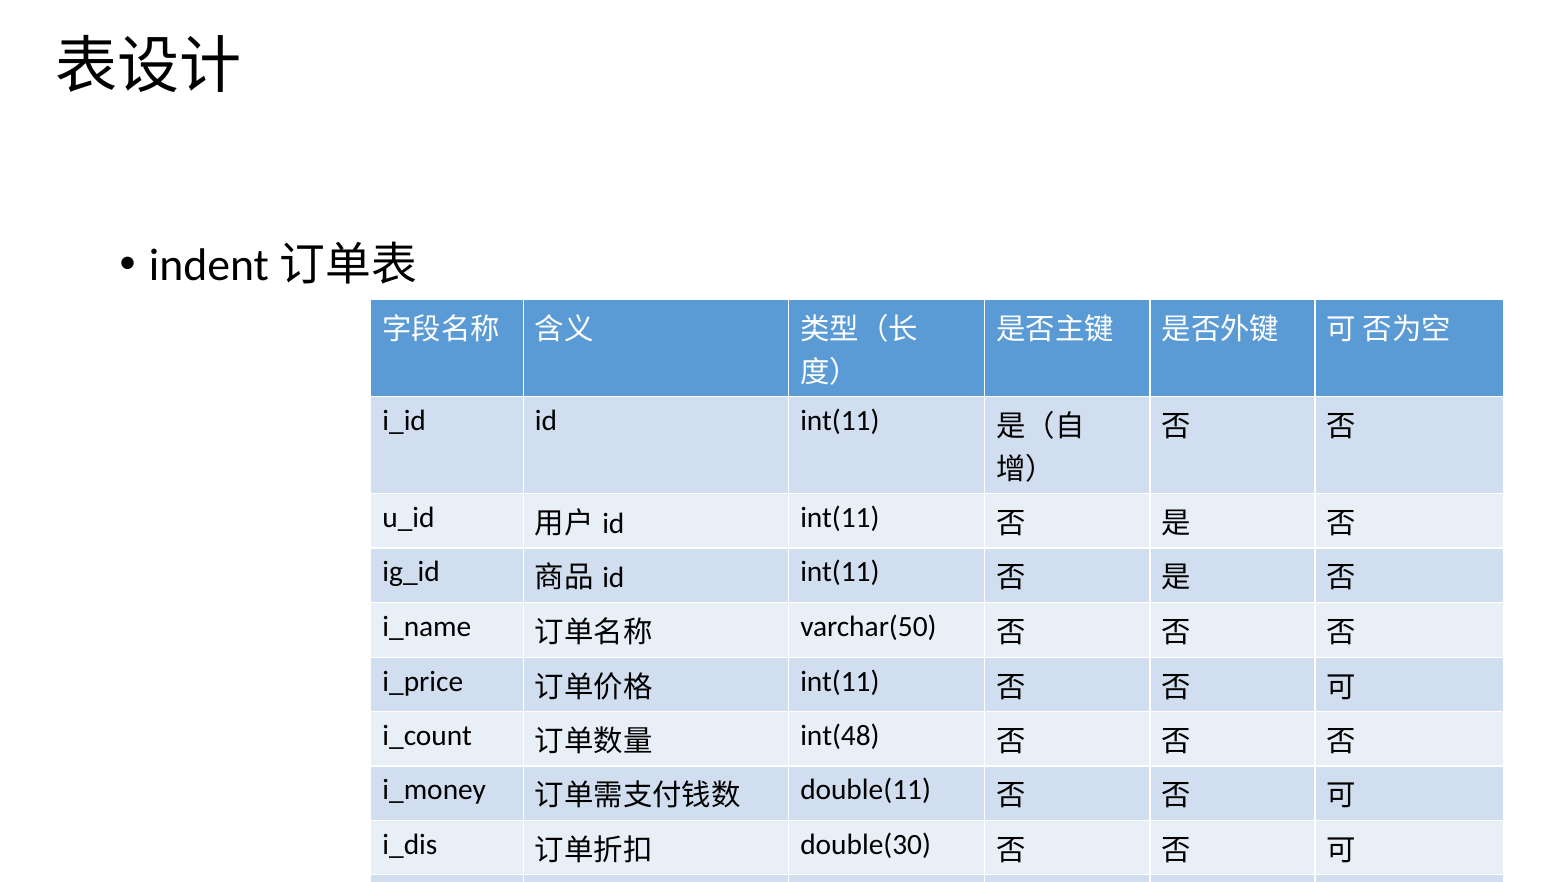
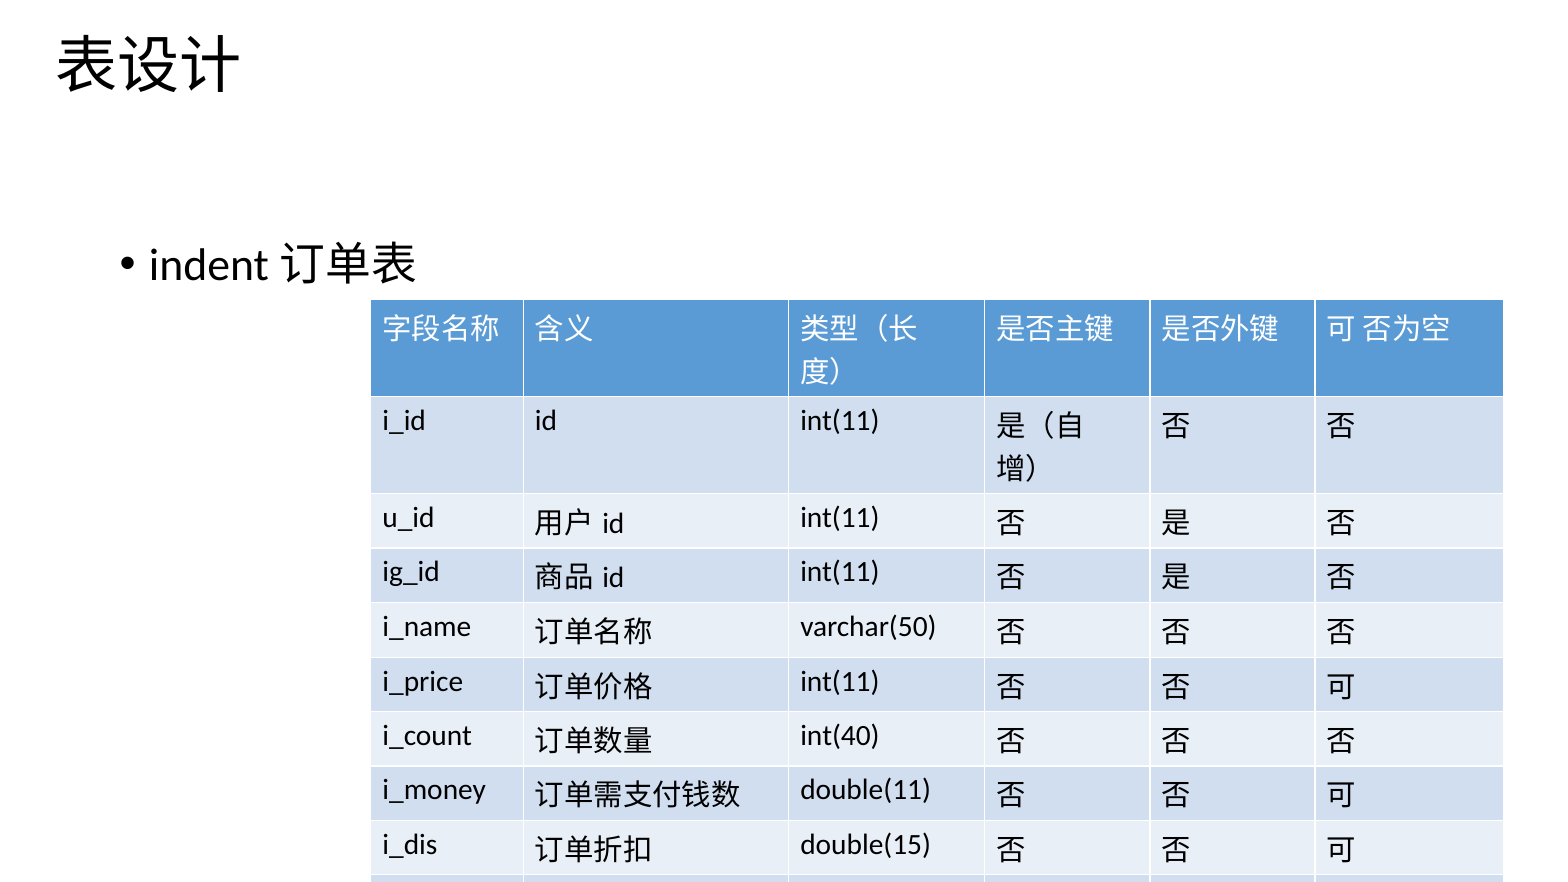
int(48: int(48 -> int(40 (840, 736)
double(30: double(30 -> double(15 (866, 844)
